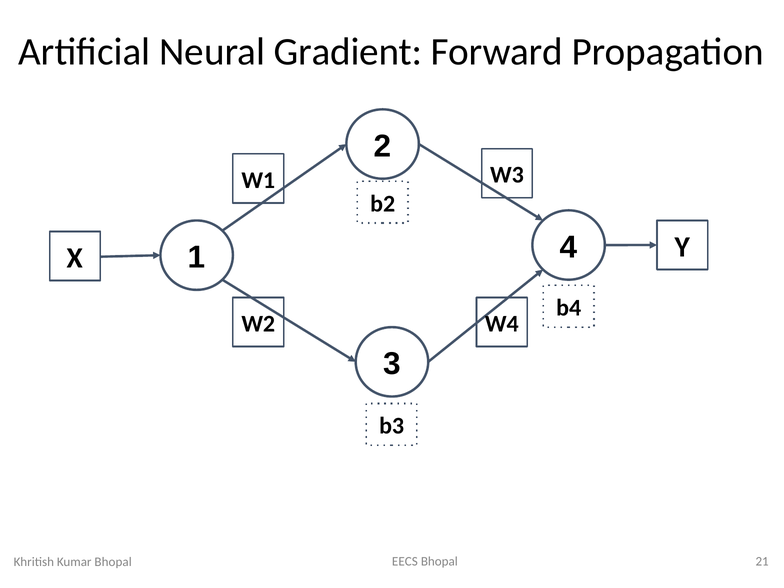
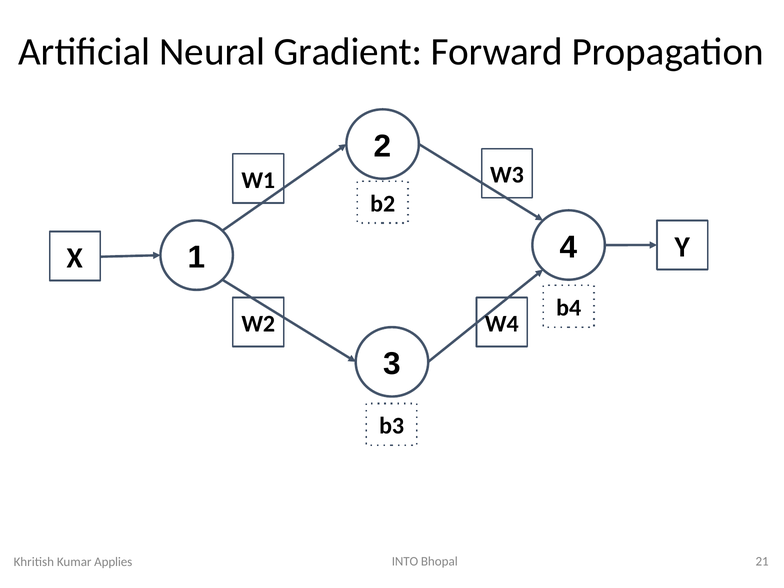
EECS: EECS -> INTO (405, 562)
Kumar Bhopal: Bhopal -> Applies (113, 562)
